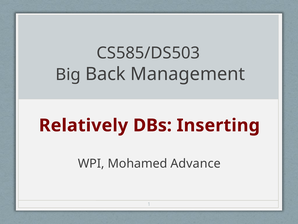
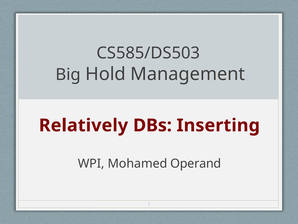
Back: Back -> Hold (106, 74)
Advance: Advance -> Operand (196, 163)
